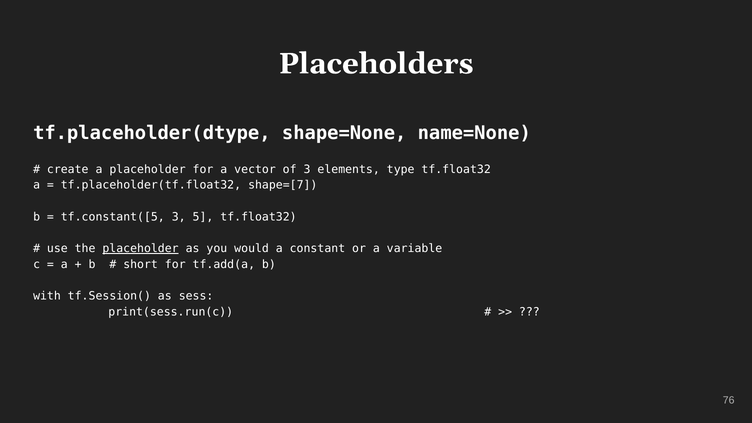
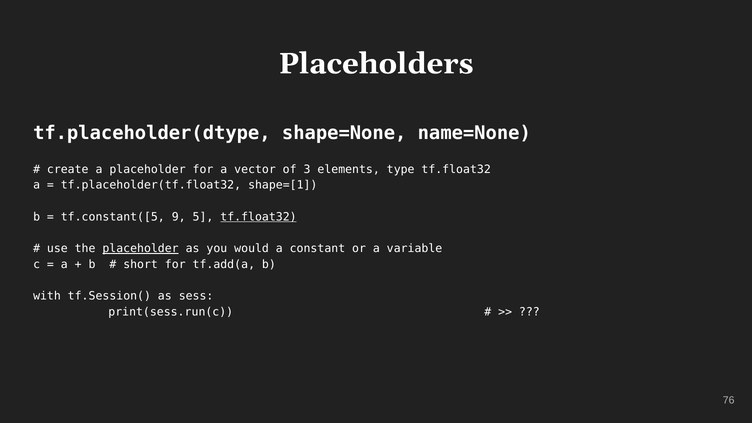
shape=[7: shape=[7 -> shape=[1 (283, 185)
tf.constant([5 3: 3 -> 9 (179, 217)
tf.float32 underline: none -> present (258, 217)
